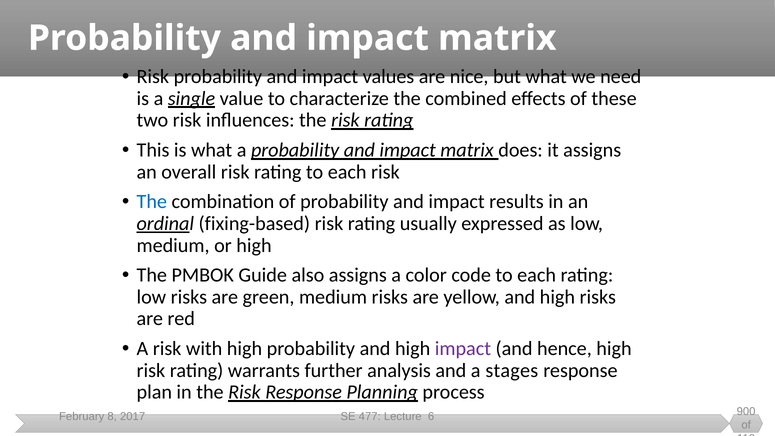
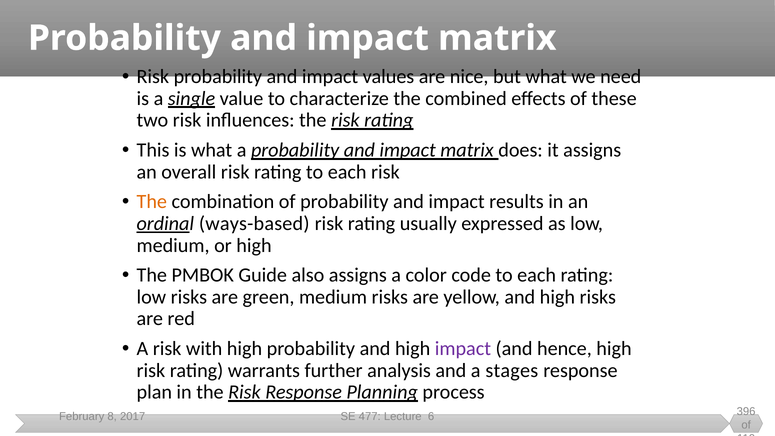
The colour: blue -> orange (152, 202)
fixing-based: fixing-based -> ways-based (254, 224)
900: 900 -> 396 (746, 412)
